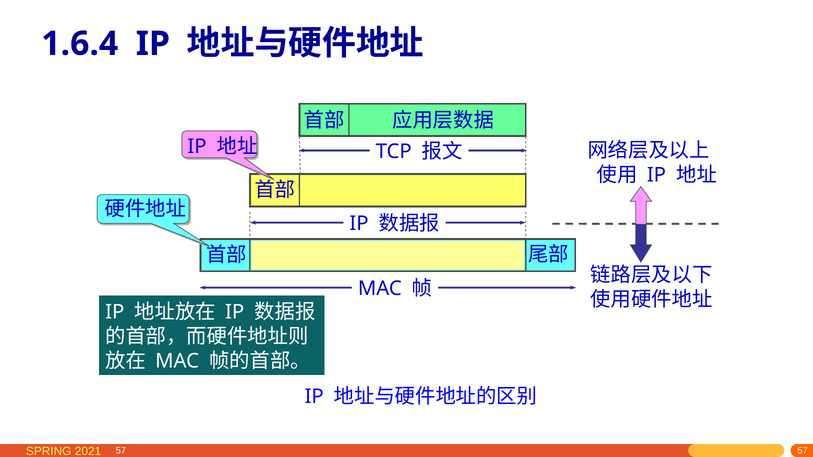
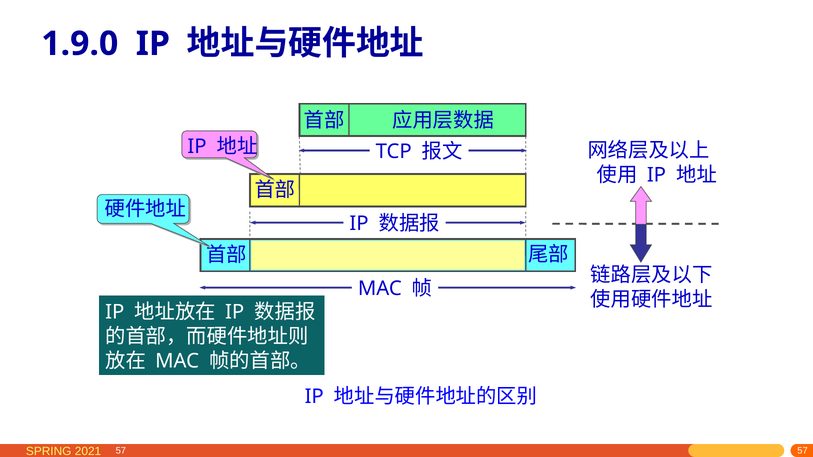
1.6.4: 1.6.4 -> 1.9.0 (80, 44)
